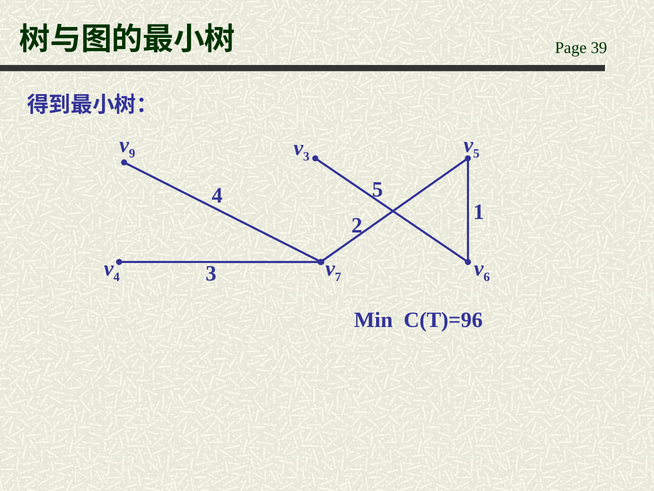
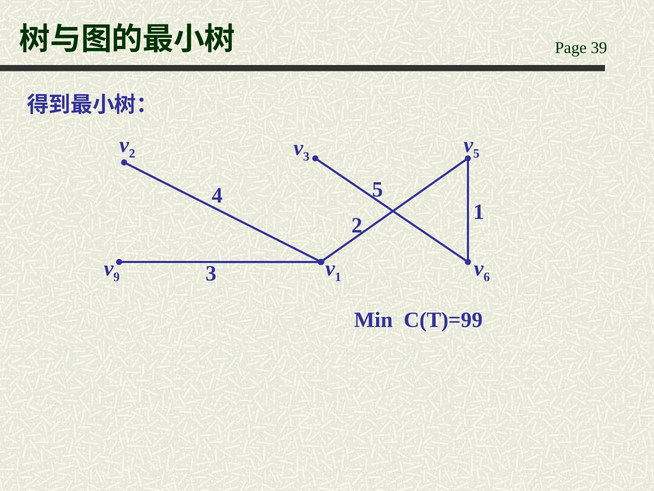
9: 9 -> 2 (132, 153)
4: 4 -> 9 (117, 277)
7: 7 -> 1 (338, 277)
C(T)=96: C(T)=96 -> C(T)=99 (443, 320)
